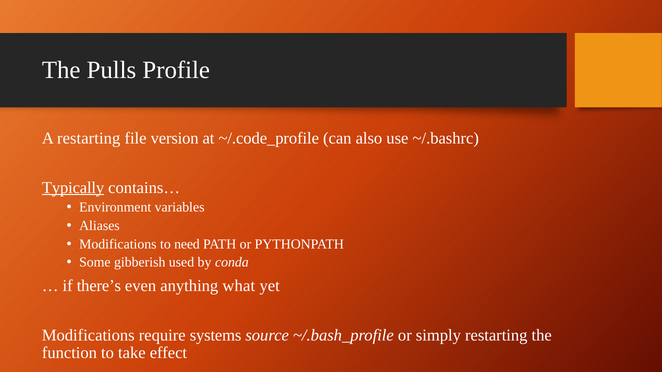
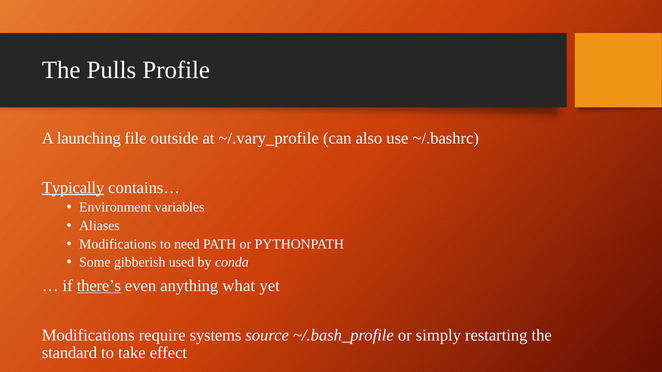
A restarting: restarting -> launching (89, 138)
version: version -> outside (175, 138)
~/.code_profile: ~/.code_profile -> ~/.vary_profile (269, 138)
there’s underline: none -> present (99, 286)
function: function -> standard (69, 353)
